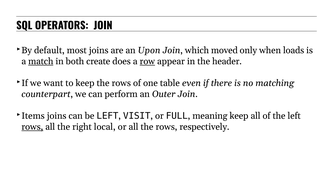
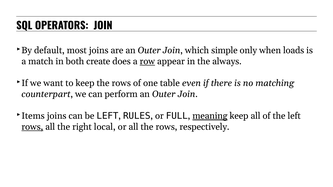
are an Upon: Upon -> Outer (149, 50)
moved: moved -> simple (224, 50)
match underline: present -> none (41, 61)
header: header -> always (227, 61)
VISIT: VISIT -> RULES (137, 116)
meaning underline: none -> present (210, 116)
